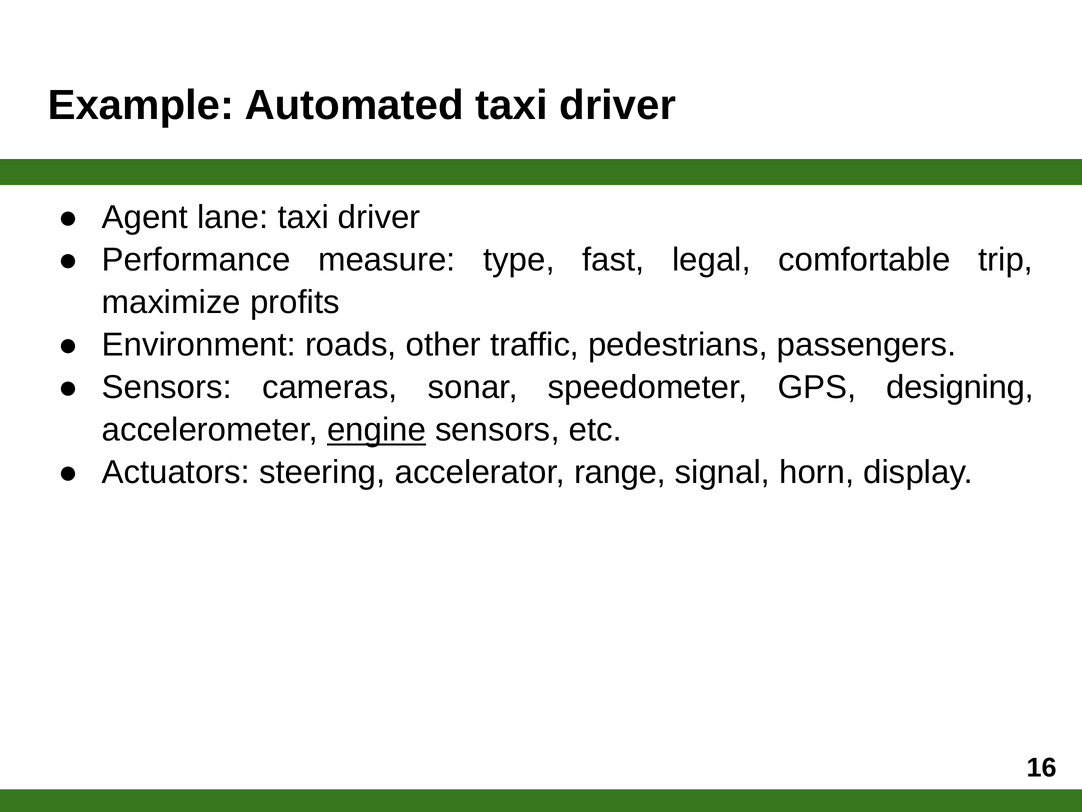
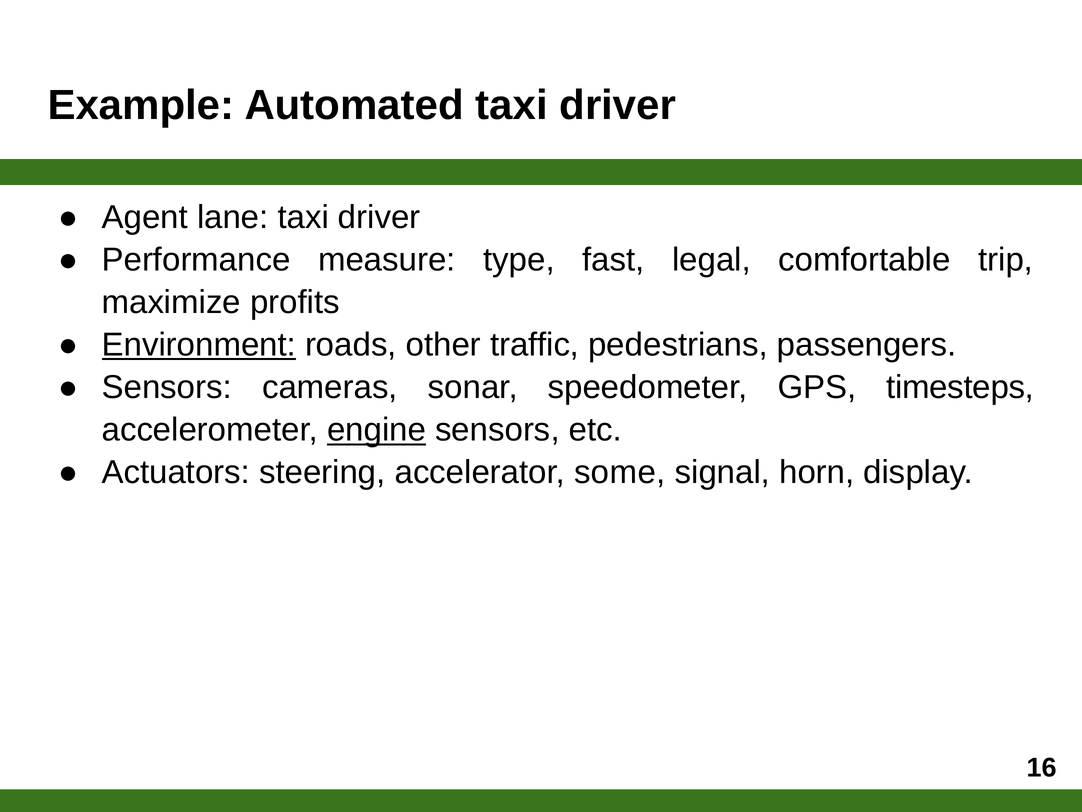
Environment underline: none -> present (199, 345)
designing: designing -> timesteps (960, 387)
range: range -> some (620, 472)
